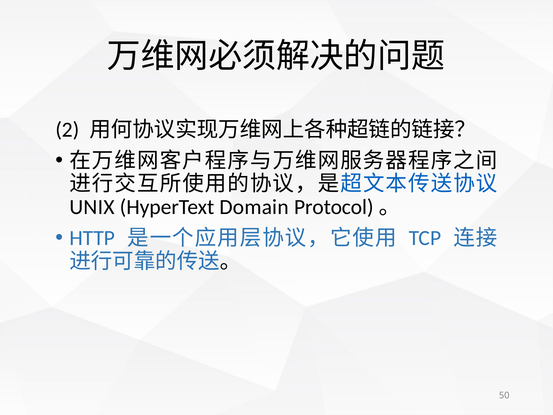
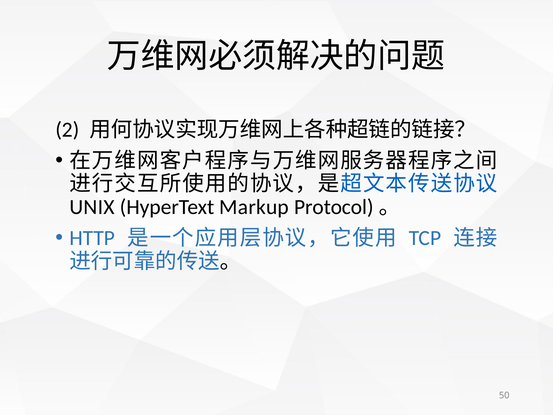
Domain: Domain -> Markup (254, 207)
